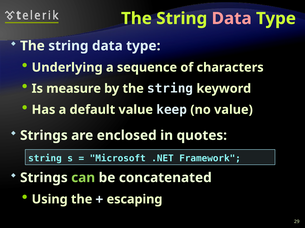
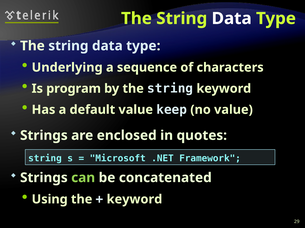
Data colour: pink -> white (232, 19)
measure: measure -> program (74, 89)
escaping: escaping -> keyword (134, 200)
